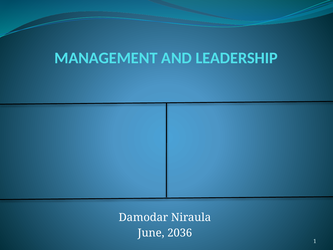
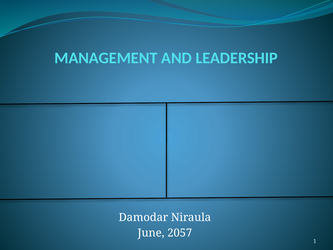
2036: 2036 -> 2057 (180, 233)
